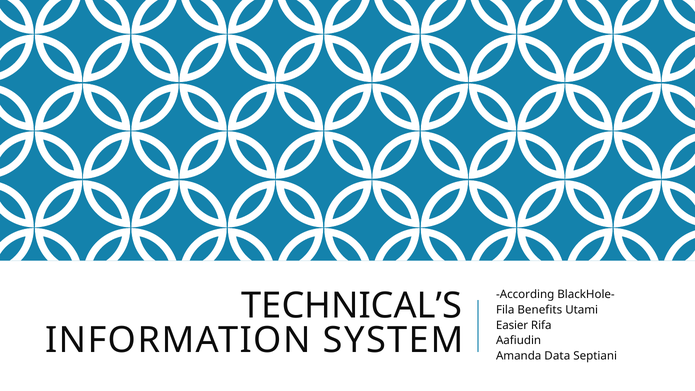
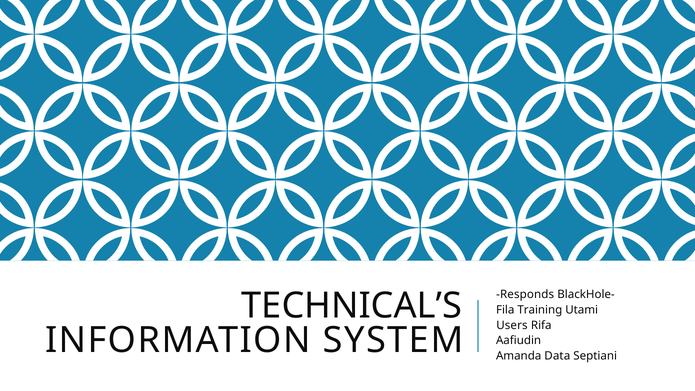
According: According -> Responds (525, 295)
Benefits: Benefits -> Training (540, 310)
Easier: Easier -> Users (512, 325)
